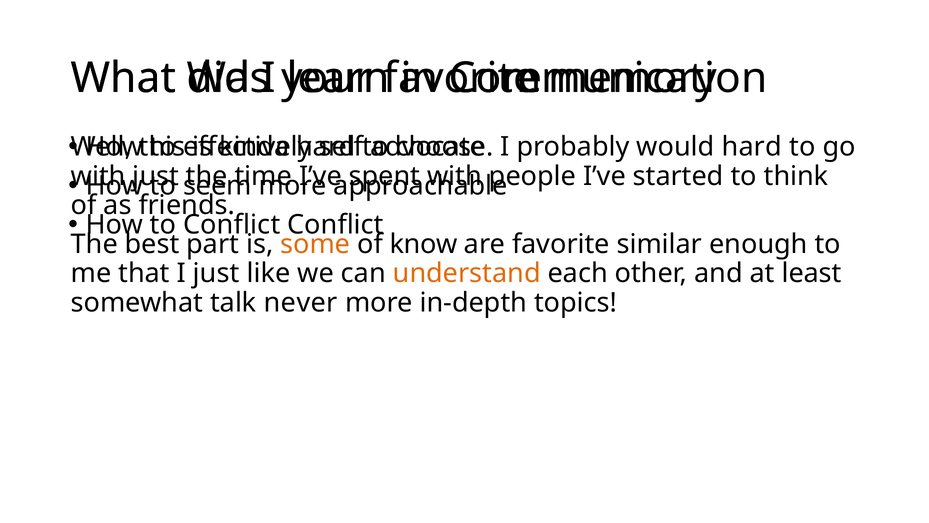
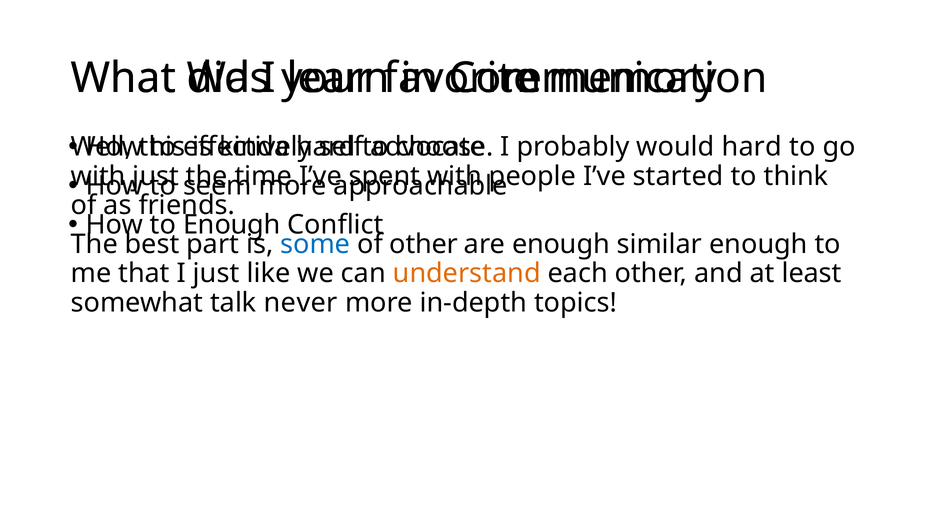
to Conflict: Conflict -> Enough (232, 225)
some colour: orange -> blue (315, 244)
of know: know -> other (424, 244)
are favorite: favorite -> enough (561, 244)
